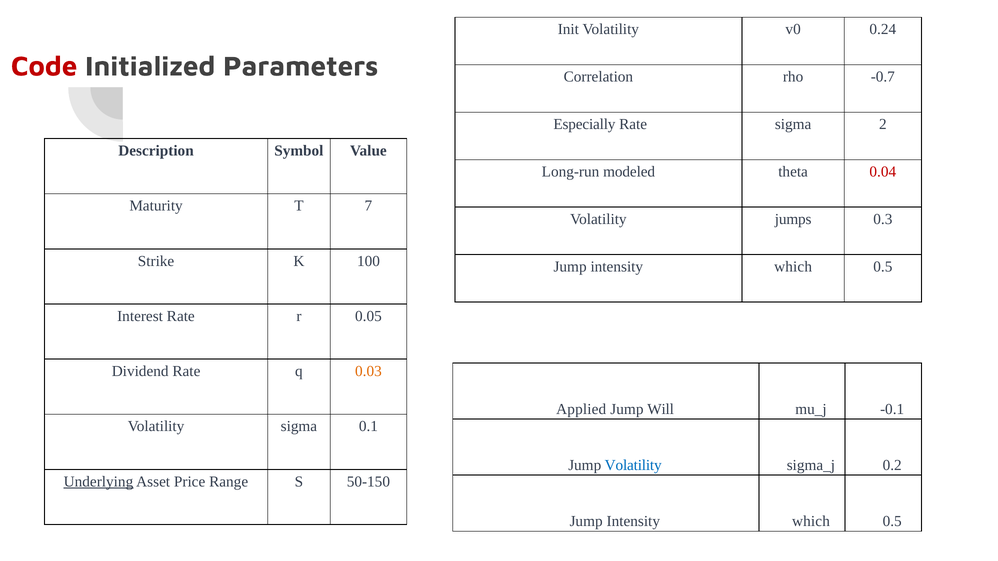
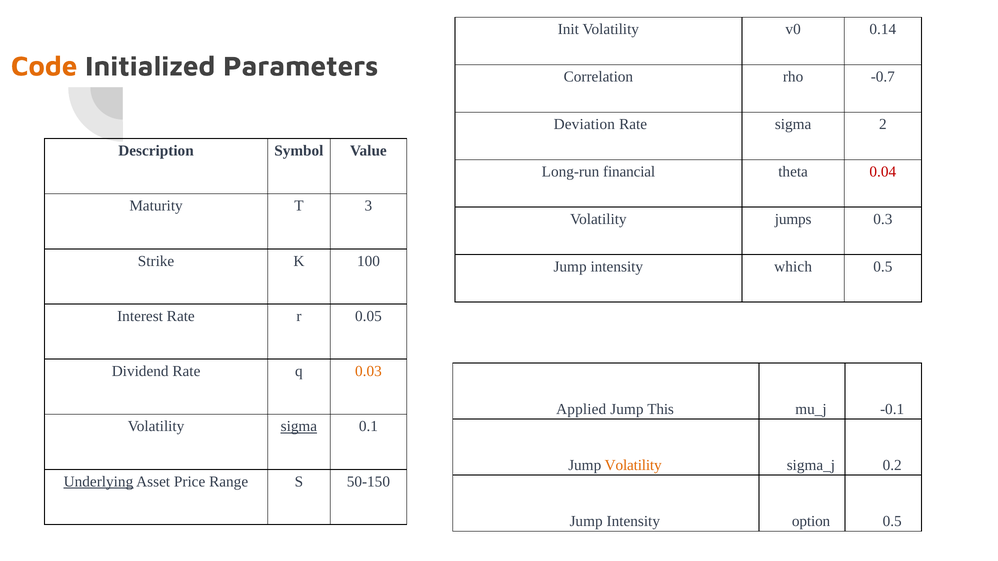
0.24: 0.24 -> 0.14 (883, 29)
Code colour: red -> orange (44, 66)
Especially: Especially -> Deviation (584, 124)
modeled: modeled -> financial (629, 172)
7: 7 -> 3 (368, 206)
Will: Will -> This (661, 410)
sigma underline: none -> present (299, 427)
Volatility colour: blue -> orange (633, 466)
which: which -> option (811, 522)
